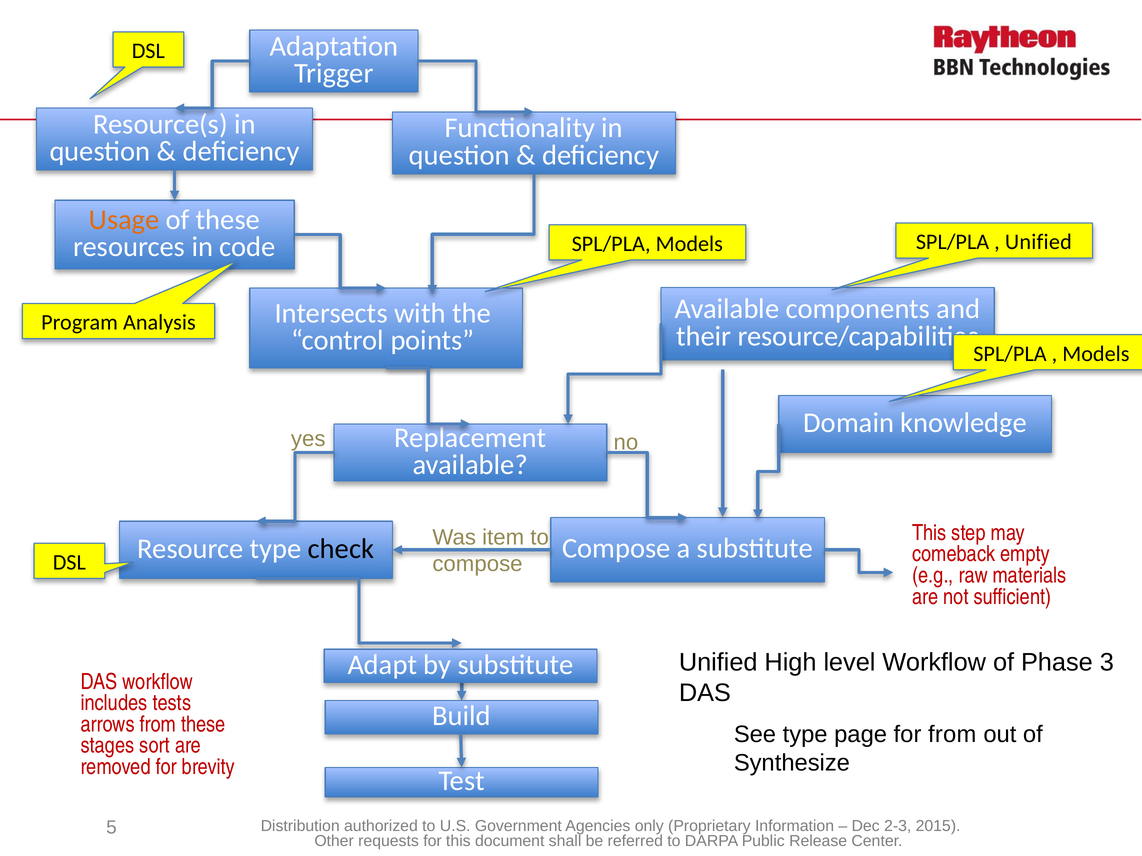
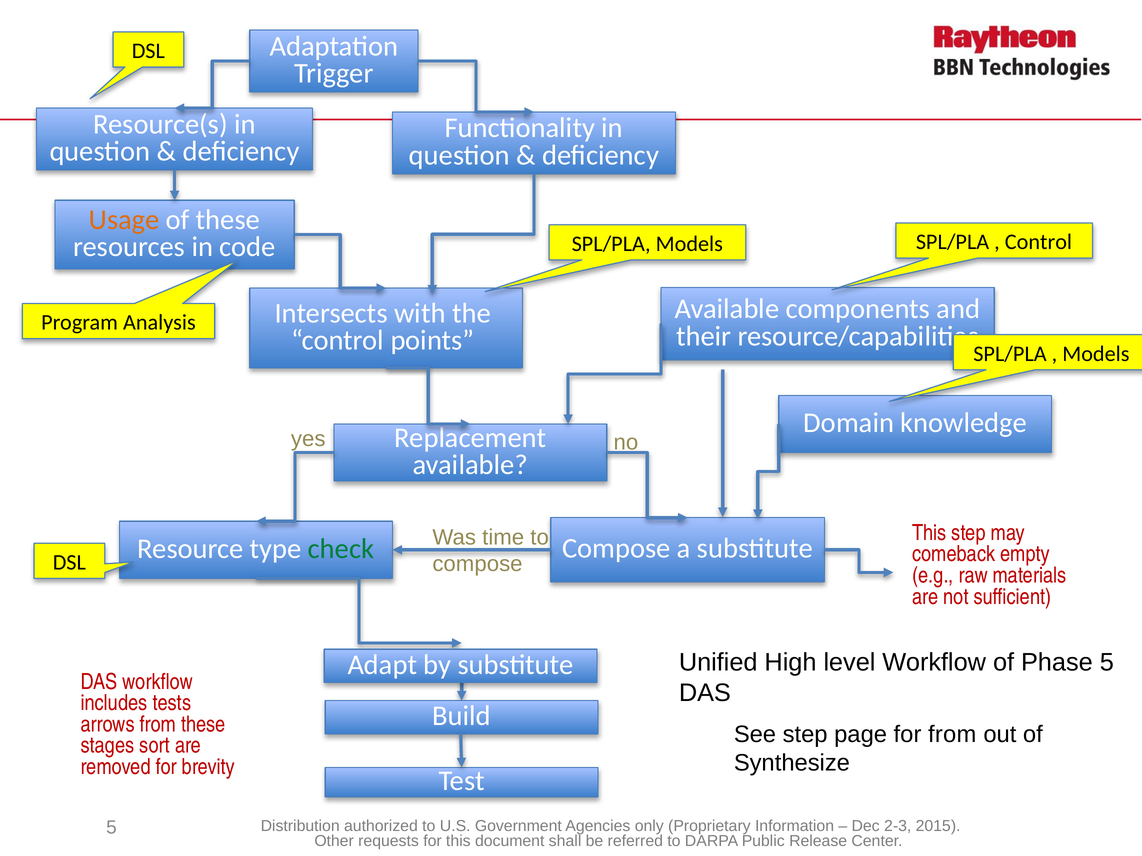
Unified: Unified -> Control (1038, 242)
item: item -> time (503, 538)
check colour: black -> green (341, 549)
Phase 3: 3 -> 5 (1107, 663)
See type: type -> step (805, 735)
